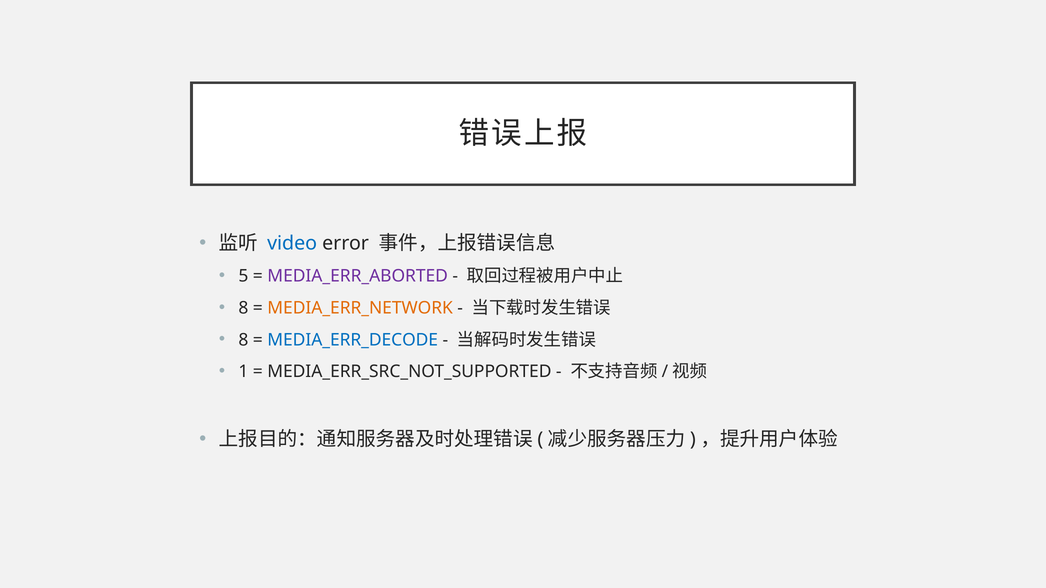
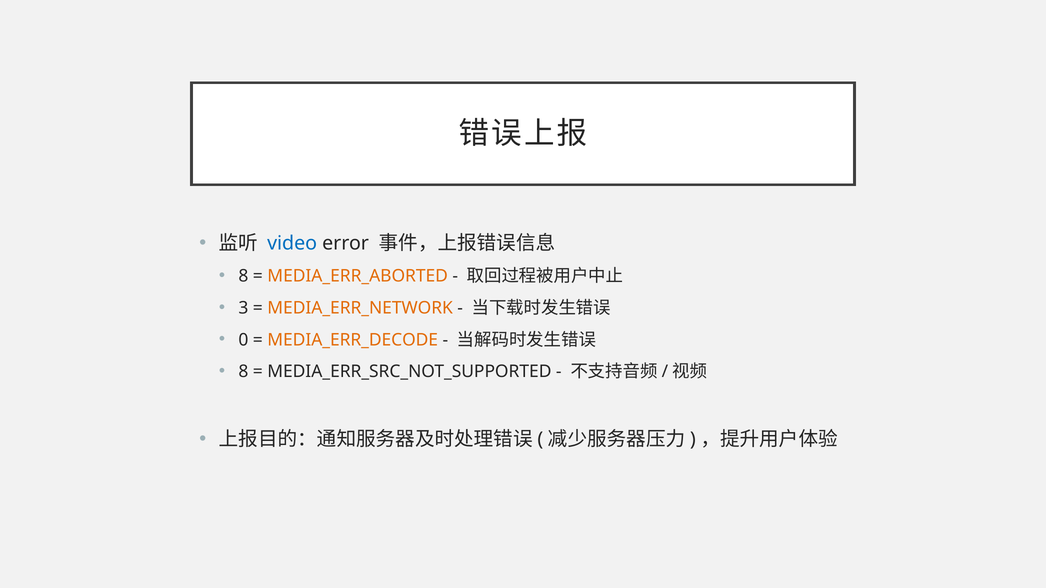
5: 5 -> 8 (243, 276)
MEDIA_ERR_ABORTED colour: purple -> orange (358, 276)
8: 8 -> 3 (243, 308)
8: 8 -> 0 (243, 340)
MEDIA_ERR_DECODE colour: blue -> orange (353, 340)
1: 1 -> 8 (243, 372)
